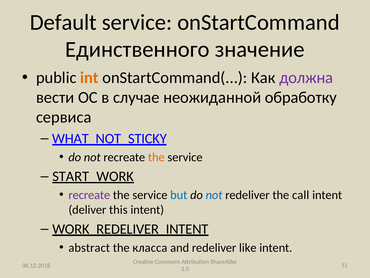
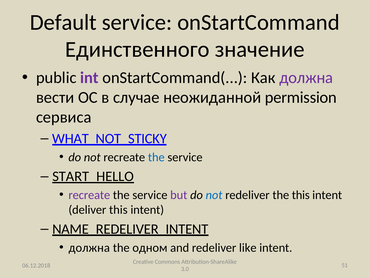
int colour: orange -> purple (89, 78)
обработку: обработку -> permission (301, 97)
the colour: orange -> blue (156, 157)
START_WORK: START_WORK -> START_HELLO (93, 176)
but colour: blue -> purple (179, 195)
the call: call -> this (301, 195)
WORK_REDELIVER_INTENT: WORK_REDELIVER_INTENT -> NAME_REDELIVER_INTENT (130, 229)
abstract: abstract -> должна (89, 247)
класса: класса -> одном (150, 247)
